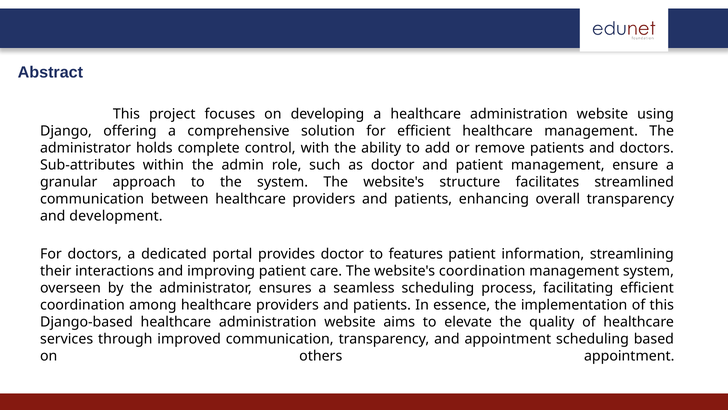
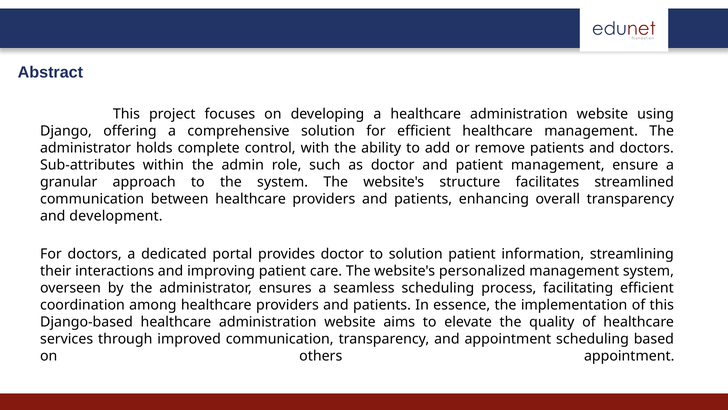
to features: features -> solution (416, 254)
website's coordination: coordination -> personalized (482, 271)
